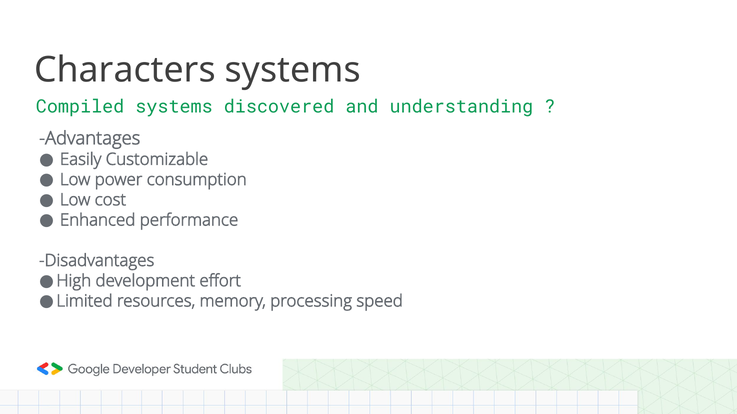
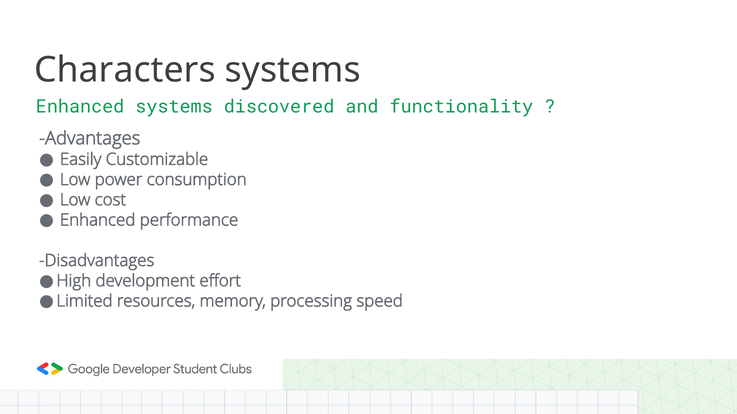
Compiled: Compiled -> Enhanced (80, 107)
understanding: understanding -> functionality (461, 107)
